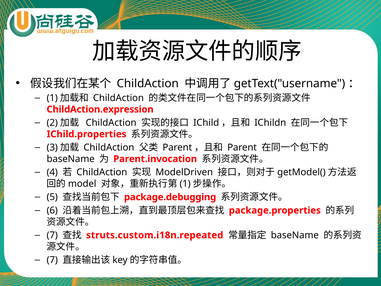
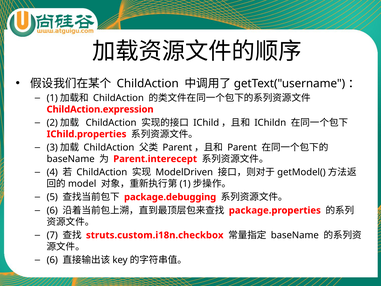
Parent.invocation: Parent.invocation -> Parent.interecept (155, 159)
struts.custom.i18n.repeated: struts.custom.i18n.repeated -> struts.custom.i18n.checkbox (155, 235)
7: 7 -> 6 (52, 260)
